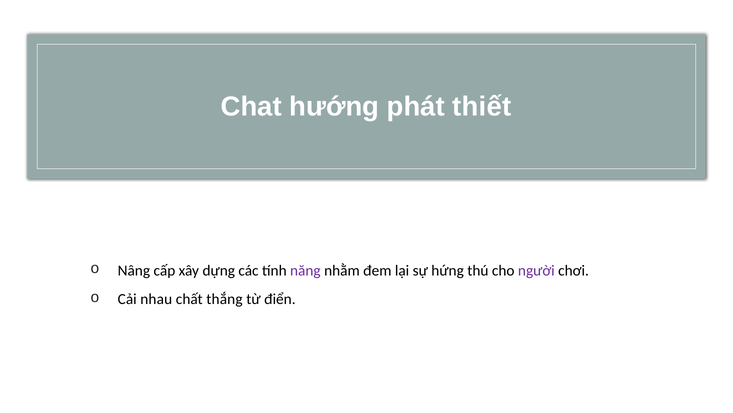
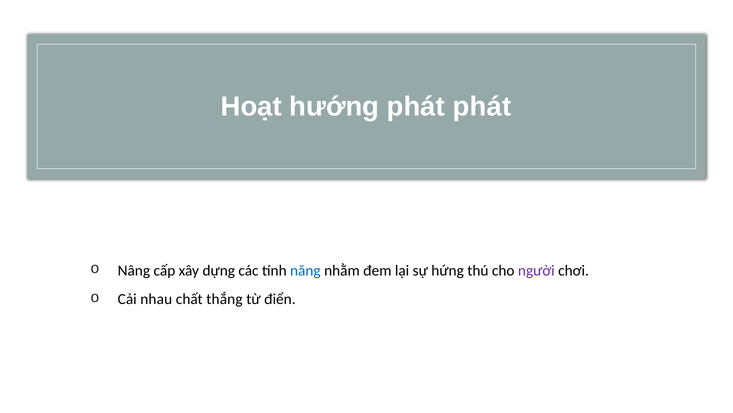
Chat: Chat -> Hoạt (251, 107)
phát thiết: thiết -> phát (482, 107)
năng colour: purple -> blue (305, 270)
